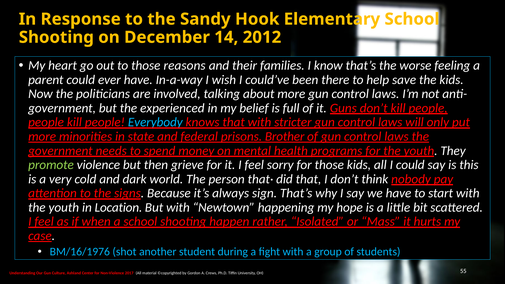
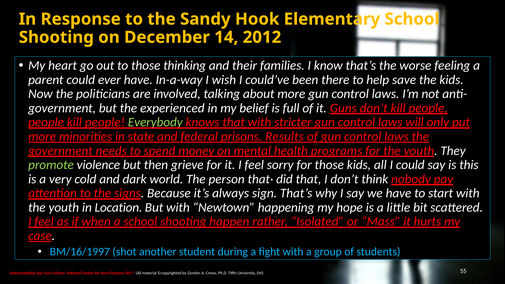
reasons: reasons -> thinking (185, 66)
Everybody colour: light blue -> light green (155, 122)
Brother: Brother -> Results (285, 137)
BM/16/1976: BM/16/1976 -> BM/16/1997 (80, 252)
